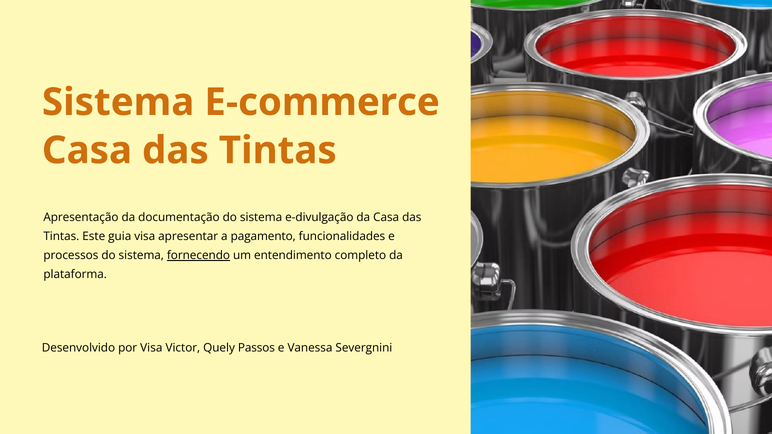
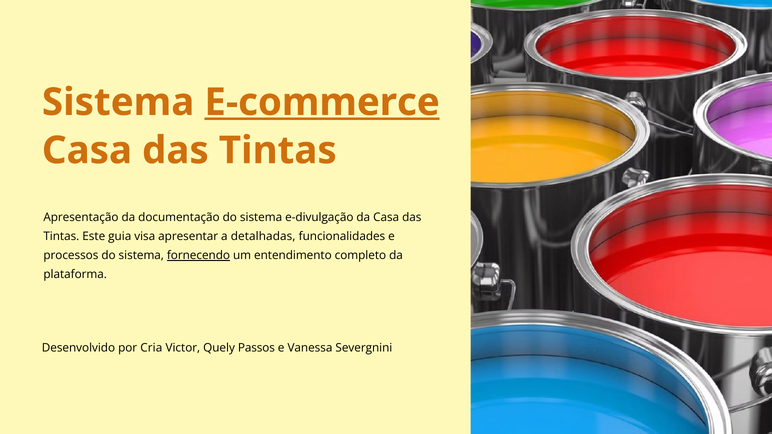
E-commerce underline: none -> present (322, 102)
pagamento: pagamento -> detalhadas (263, 236)
por Visa: Visa -> Cria (151, 348)
